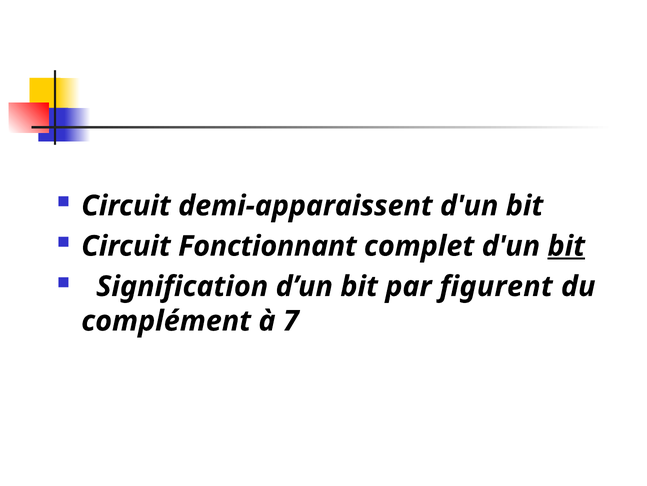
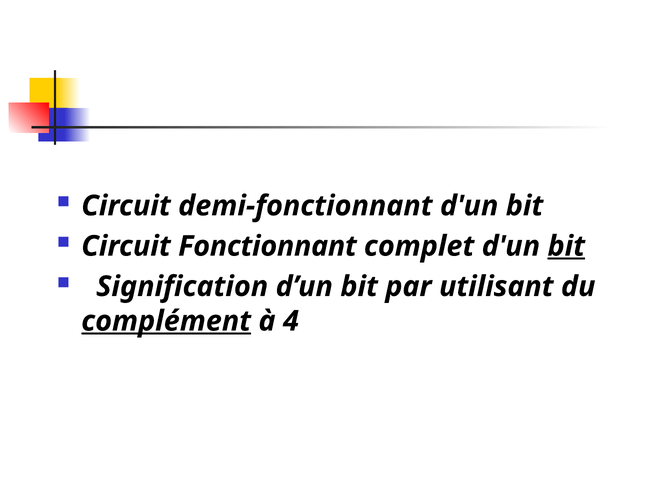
demi-apparaissent: demi-apparaissent -> demi-fonctionnant (305, 206)
figurent: figurent -> utilisant (496, 286)
complément underline: none -> present (166, 321)
7: 7 -> 4 (291, 321)
